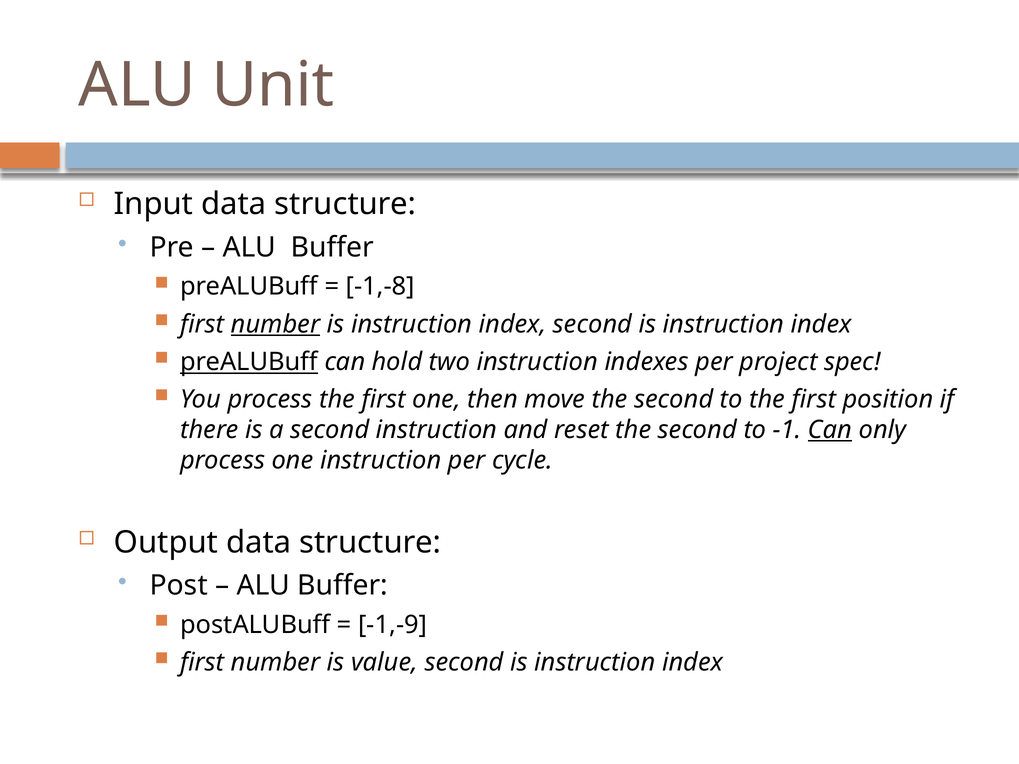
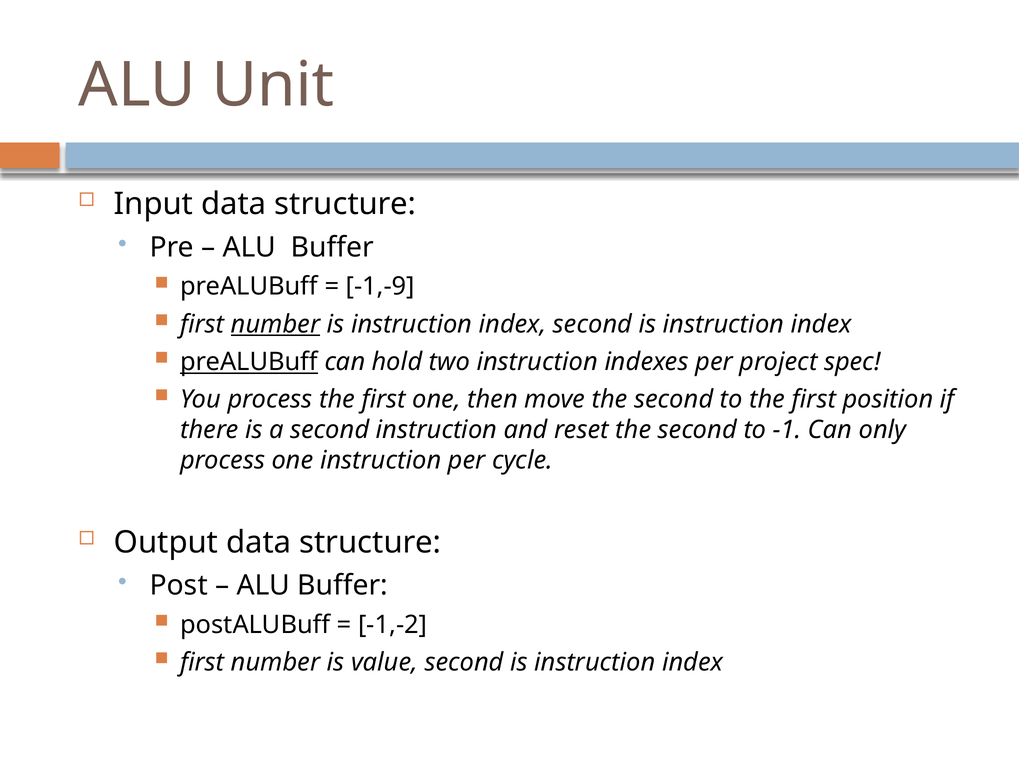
-1,-8: -1,-8 -> -1,-9 (380, 287)
Can underline: present -> none (830, 430)
-1,-9: -1,-9 -> -1,-2 (393, 625)
